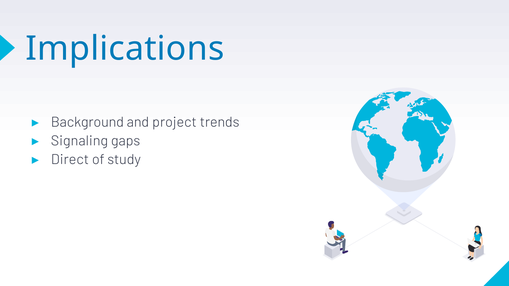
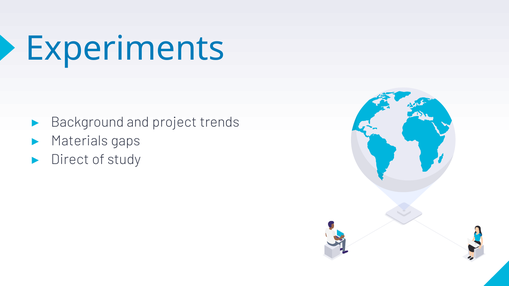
Implications: Implications -> Experiments (125, 49)
Signaling: Signaling -> Materials (79, 141)
